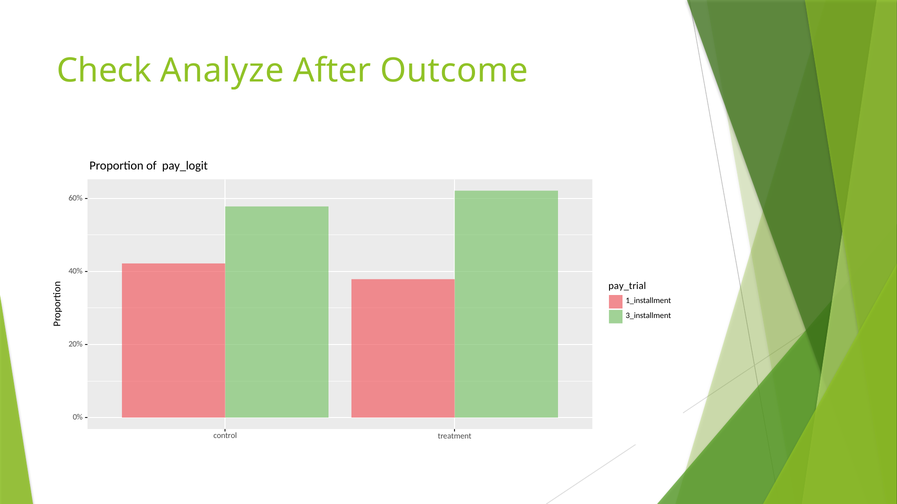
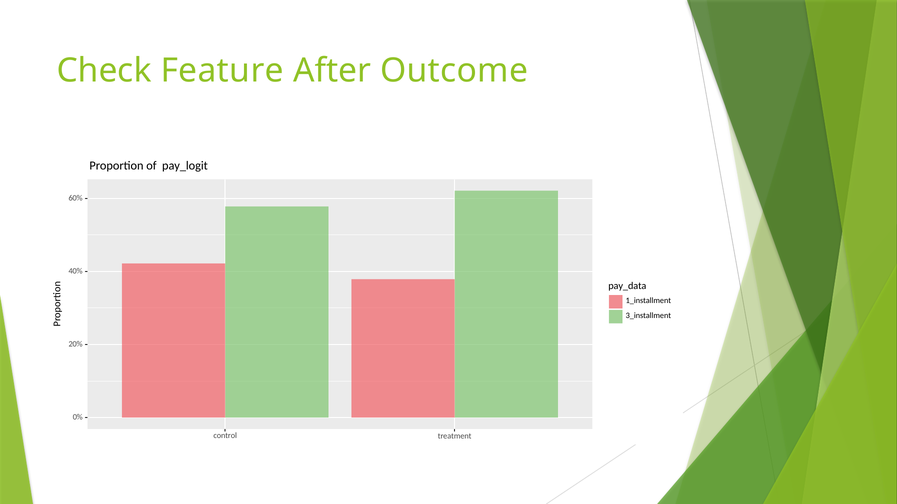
Analyze: Analyze -> Feature (222, 71)
pay_trial: pay_trial -> pay_data (627, 286)
